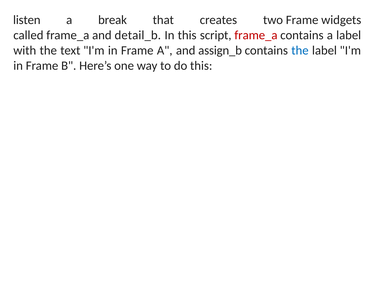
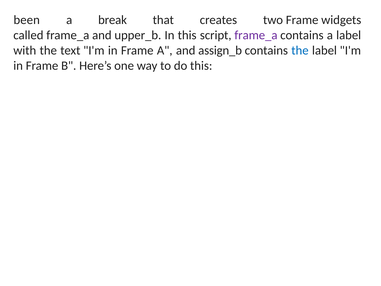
listen: listen -> been (27, 20)
detail_b: detail_b -> upper_b (138, 35)
frame_a colour: red -> purple (256, 35)
